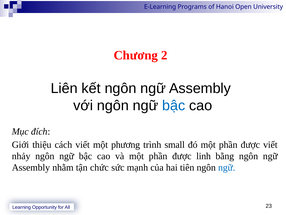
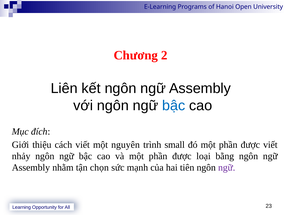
phương: phương -> nguyên (126, 144)
linh: linh -> loại (203, 156)
chức: chức -> chọn (99, 167)
ngữ colour: blue -> purple (227, 167)
